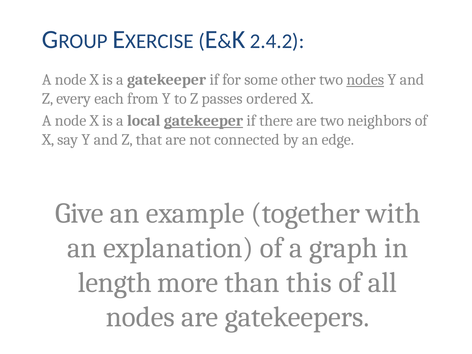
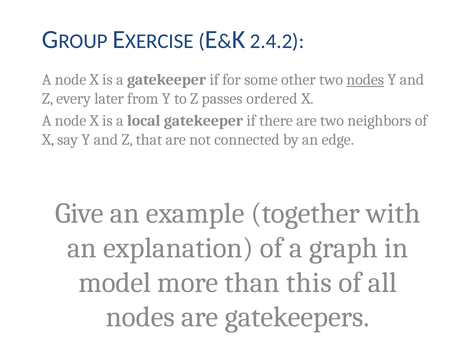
each: each -> later (109, 99)
gatekeeper underline: present -> none (203, 121)
length: length -> model (115, 283)
